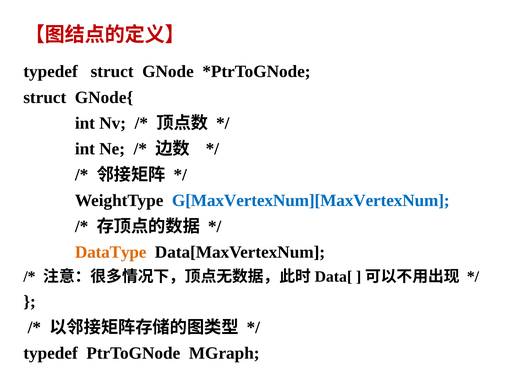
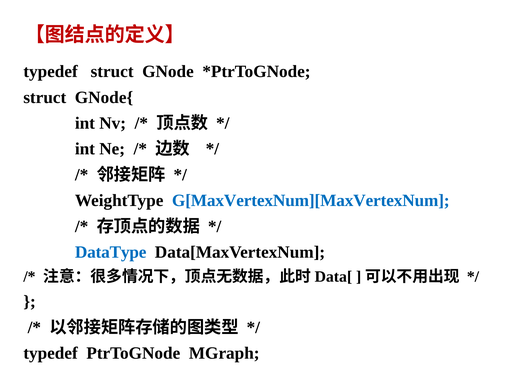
DataType colour: orange -> blue (111, 252)
